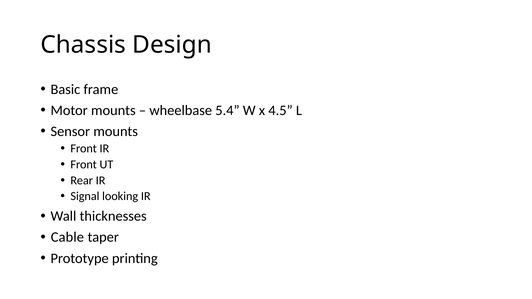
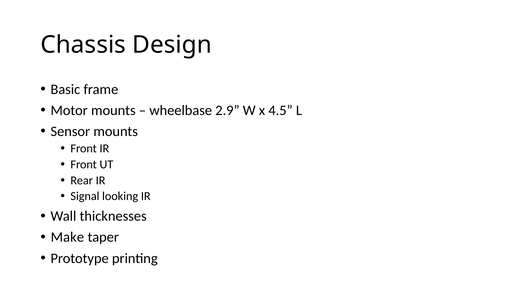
5.4: 5.4 -> 2.9 (227, 110)
Cable: Cable -> Make (67, 237)
